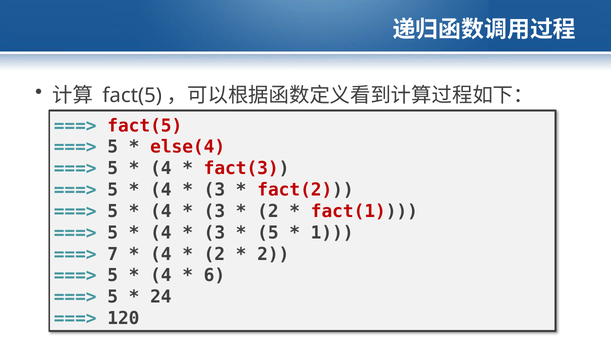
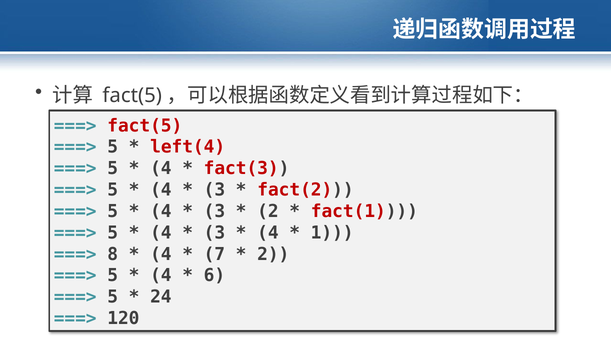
else(4: else(4 -> left(4 (188, 147)
5: 5 -> 4 (268, 232)
7: 7 -> 8 (113, 254)
2: 2 -> 7 (214, 254)
